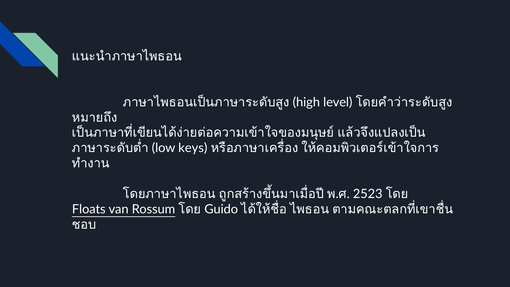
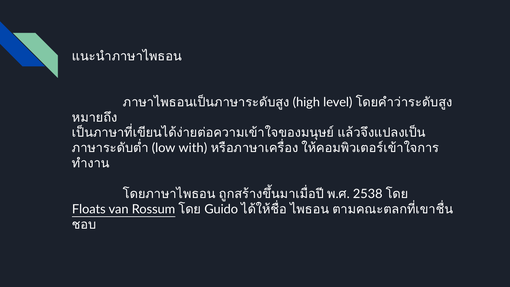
keys: keys -> with (193, 148)
2523: 2523 -> 2538 (368, 194)
